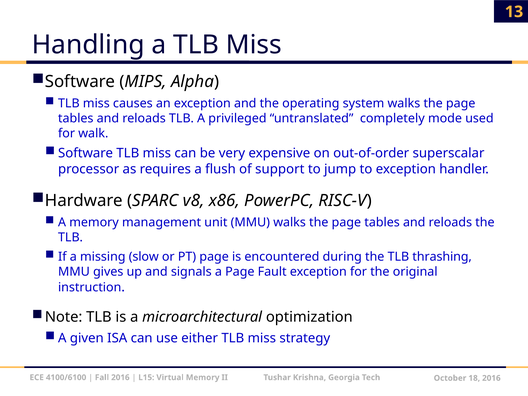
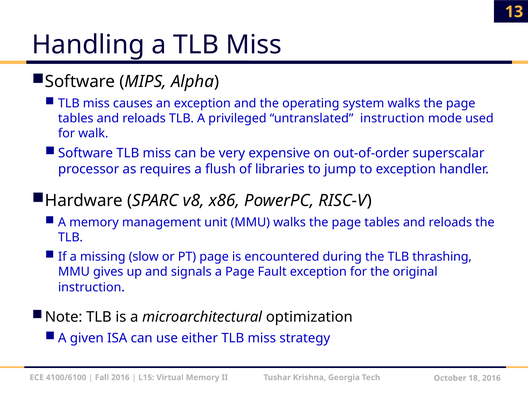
untranslated completely: completely -> instruction (392, 118)
support: support -> libraries (280, 169)
